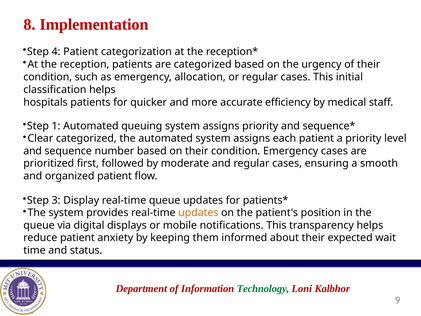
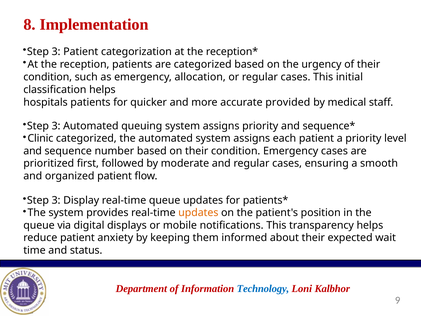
4: 4 -> 3 (56, 52)
efficiency: efficiency -> provided (288, 102)
1: 1 -> 3 (56, 126)
Clear: Clear -> Clinic (40, 138)
Technology colour: green -> blue (263, 289)
